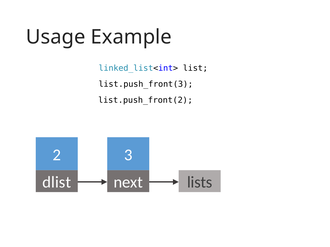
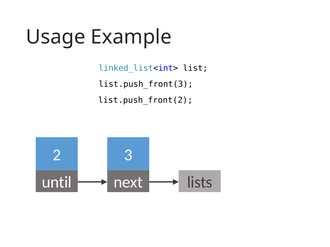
dlist: dlist -> until (57, 183)
